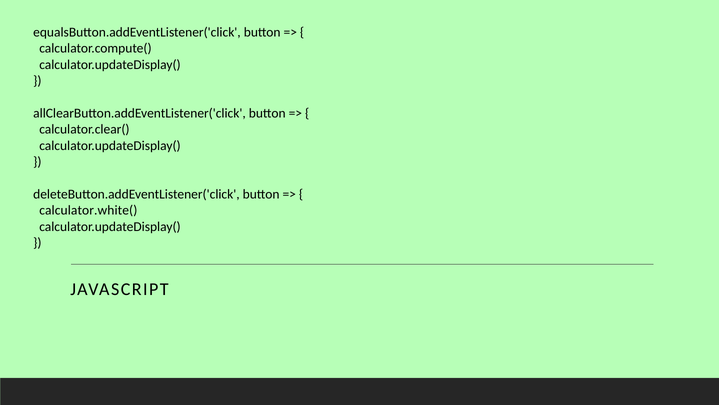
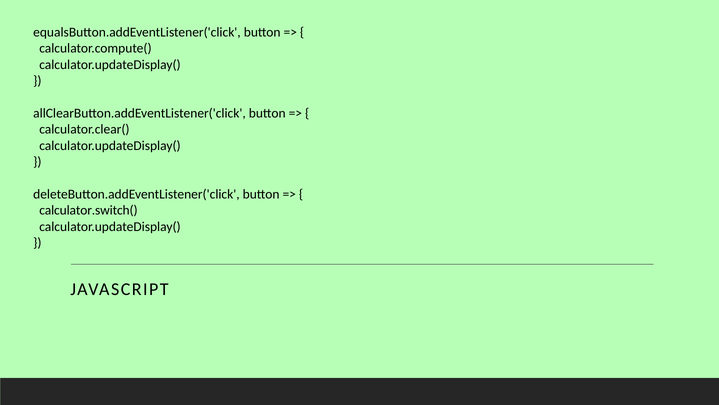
calculator.white(: calculator.white( -> calculator.switch( (88, 210)
